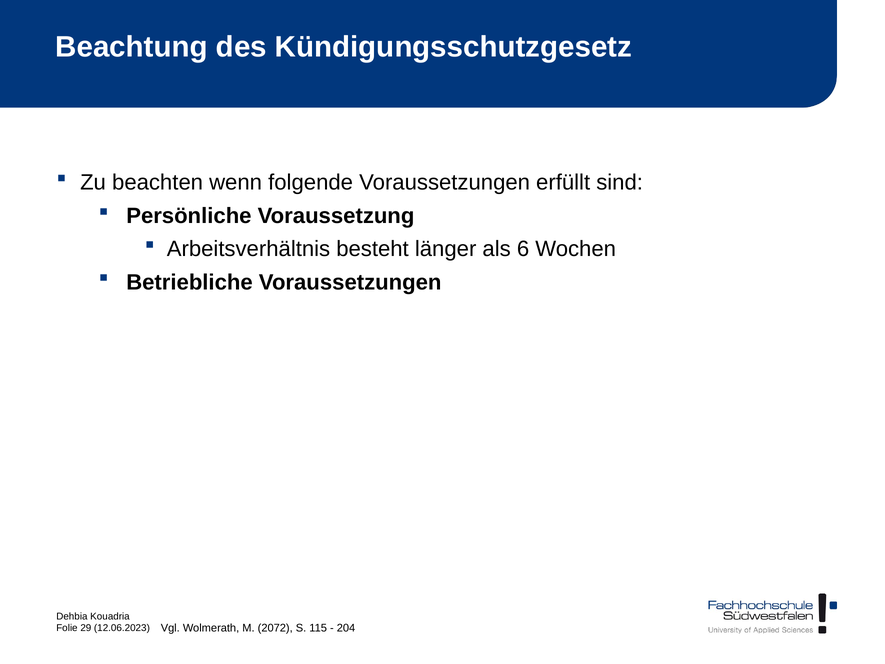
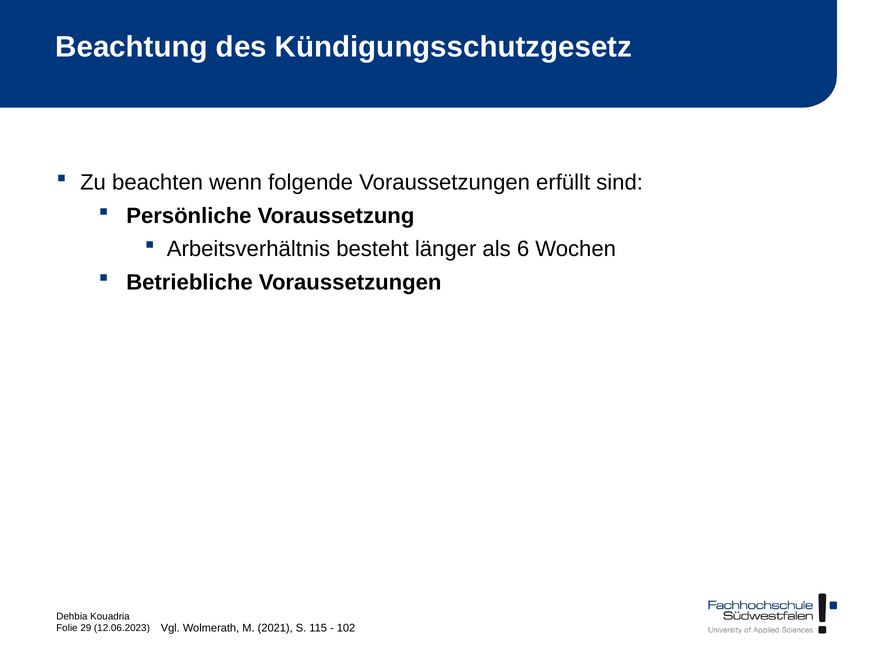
2072: 2072 -> 2021 (275, 628)
204: 204 -> 102 (346, 628)
